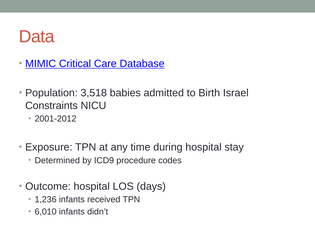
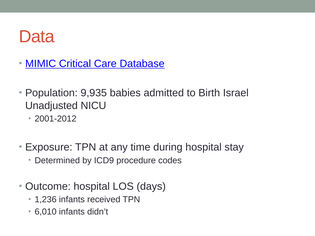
3,518: 3,518 -> 9,935 (94, 93)
Constraints: Constraints -> Unadjusted (51, 106)
